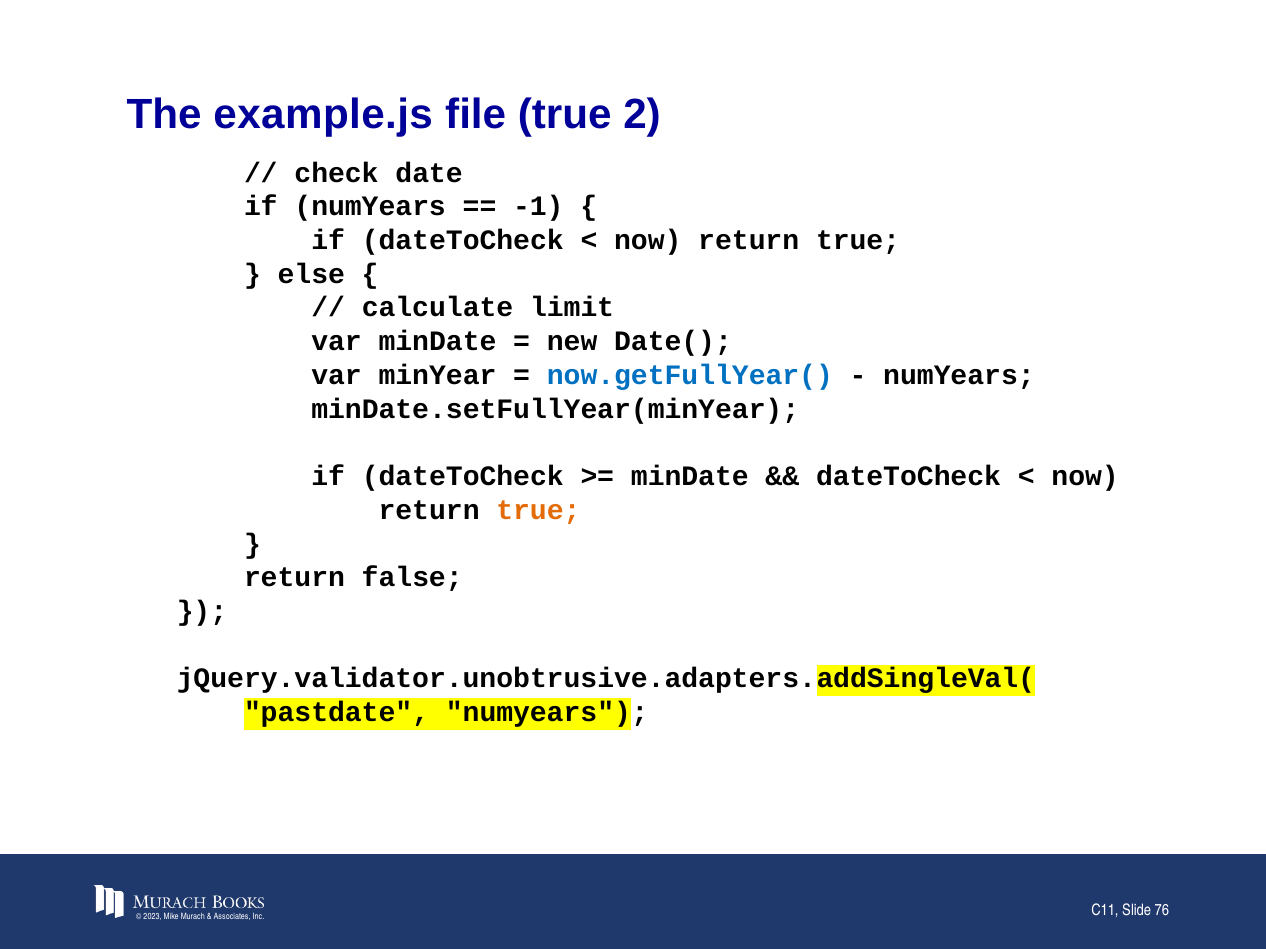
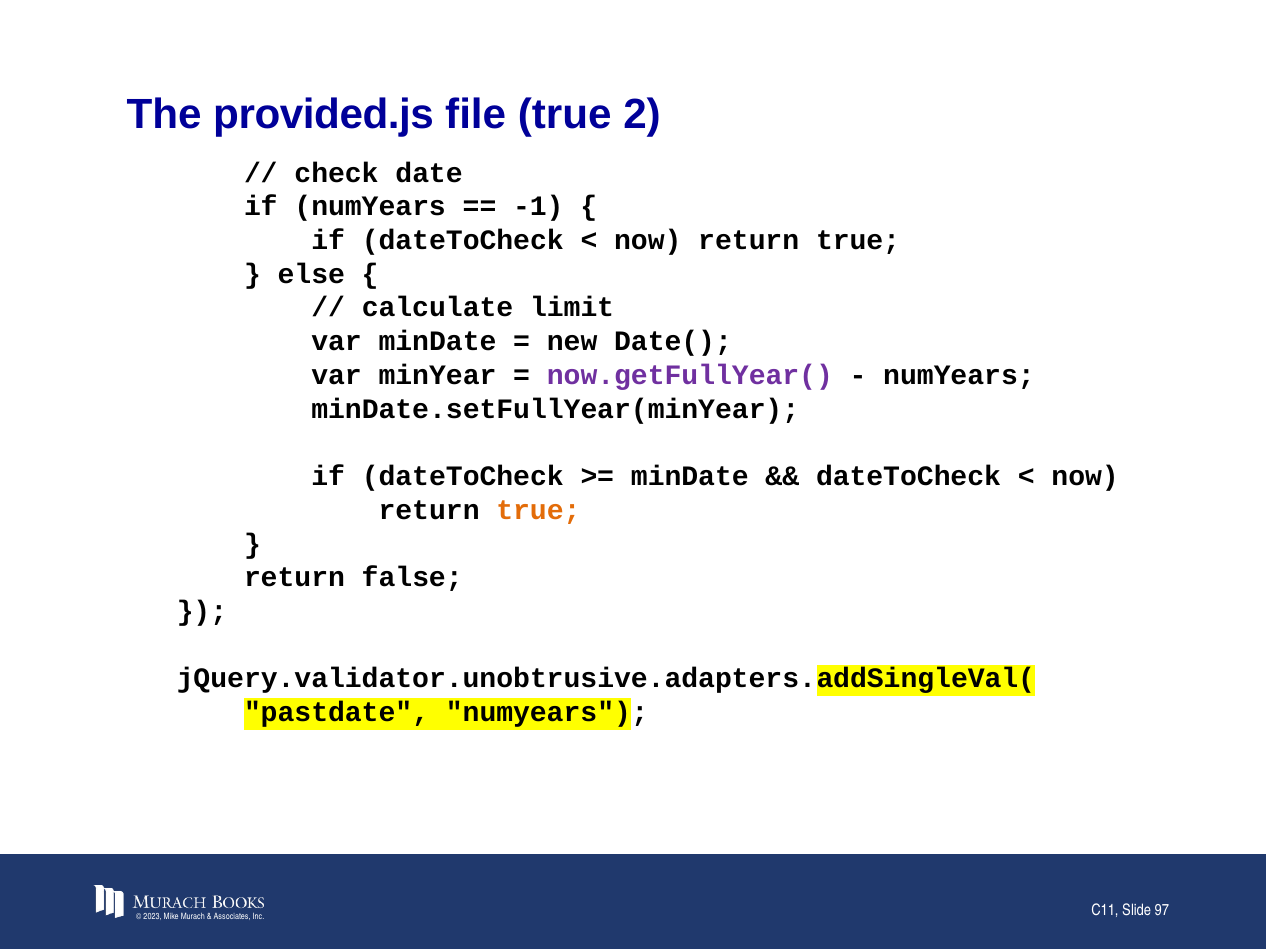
example.js: example.js -> provided.js (324, 115)
now.getFullYear( colour: blue -> purple (690, 375)
76: 76 -> 97 (1162, 911)
